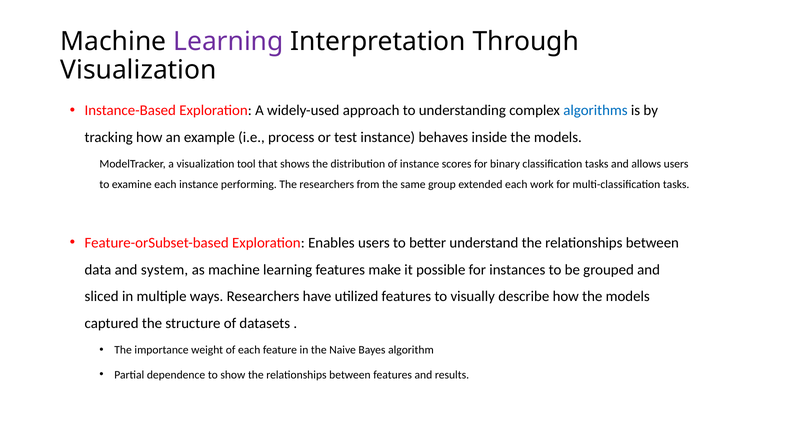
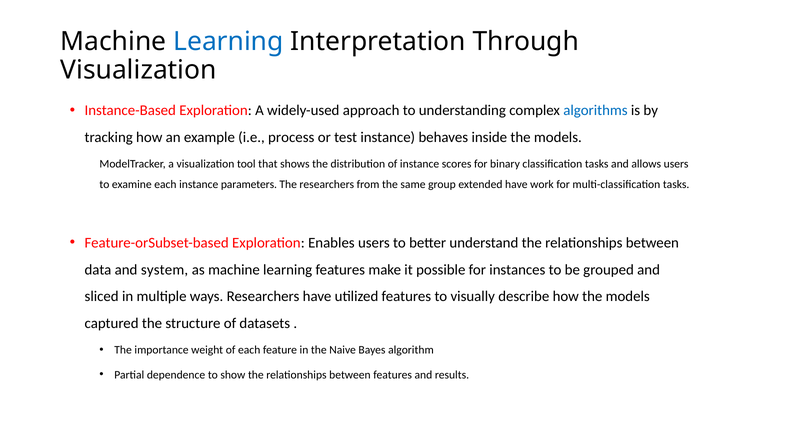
Learning colour: purple -> blue (228, 42)
performing: performing -> parameters (249, 185)
extended each: each -> have (516, 185)
